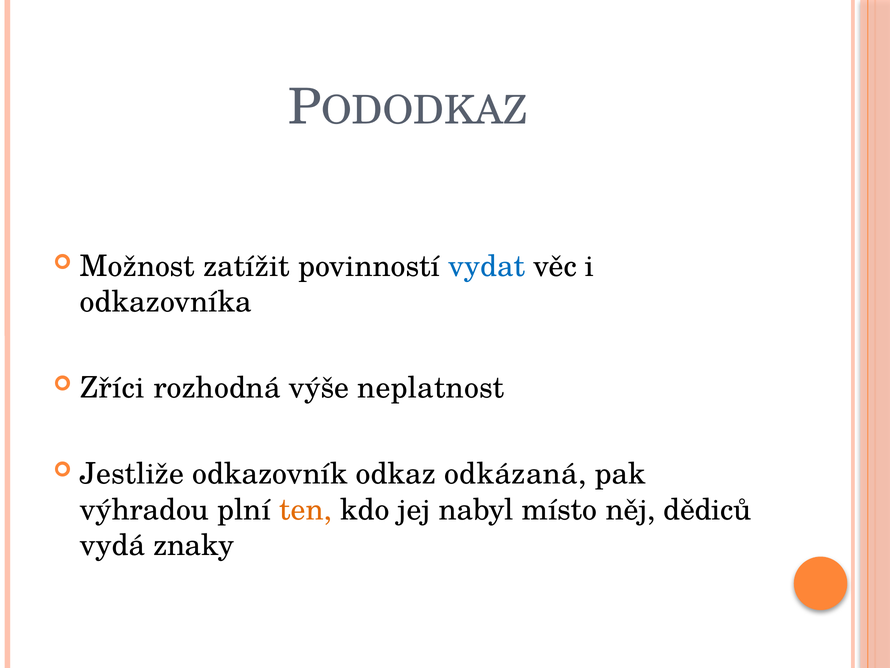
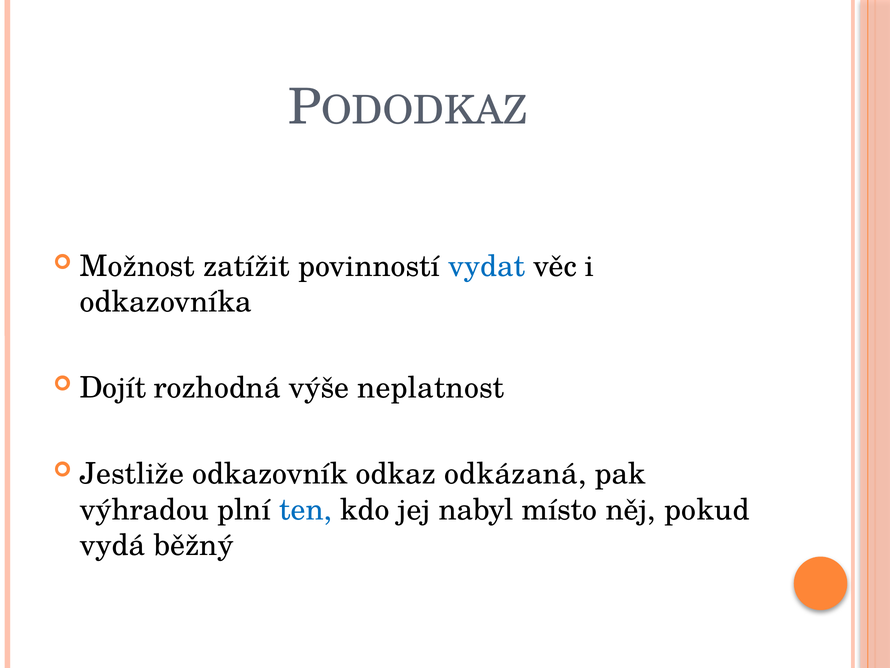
Zříci: Zříci -> Dojít (113, 388)
ten colour: orange -> blue (306, 509)
dědiců: dědiců -> pokud (707, 509)
znaky: znaky -> běžný (194, 545)
